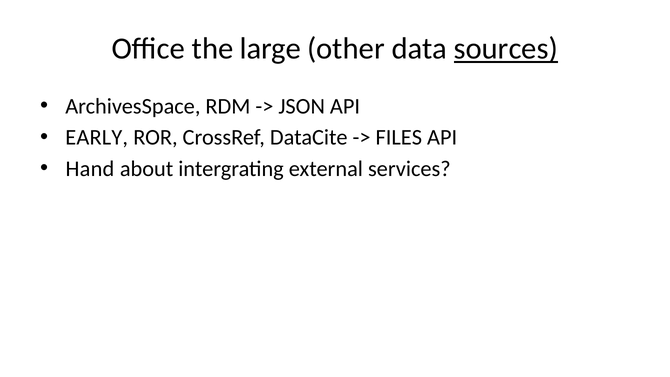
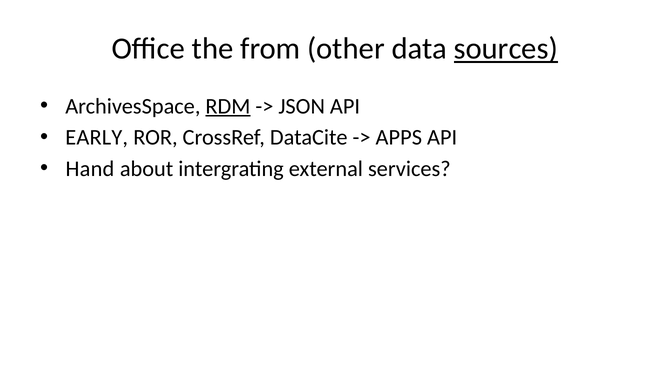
large: large -> from (270, 49)
RDM underline: none -> present (228, 106)
FILES: FILES -> APPS (399, 138)
